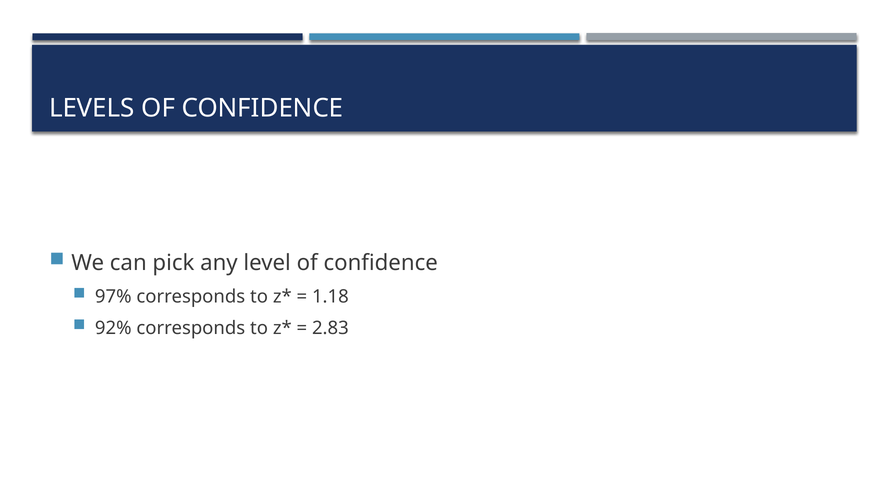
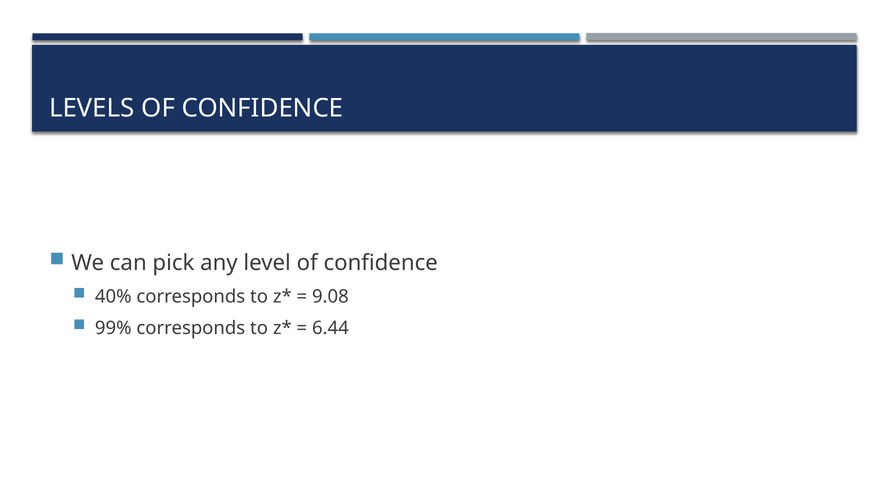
97%: 97% -> 40% (113, 297)
1.18: 1.18 -> 9.08 (330, 297)
92%: 92% -> 99% (113, 328)
2.83: 2.83 -> 6.44 (330, 328)
